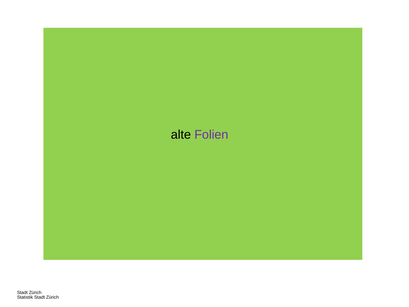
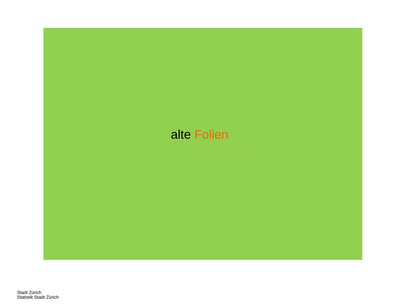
Folien colour: purple -> orange (211, 135)
